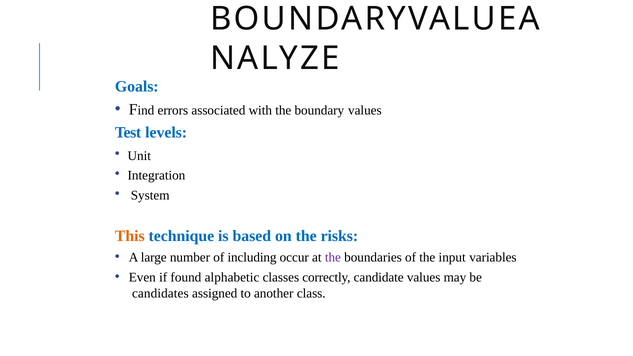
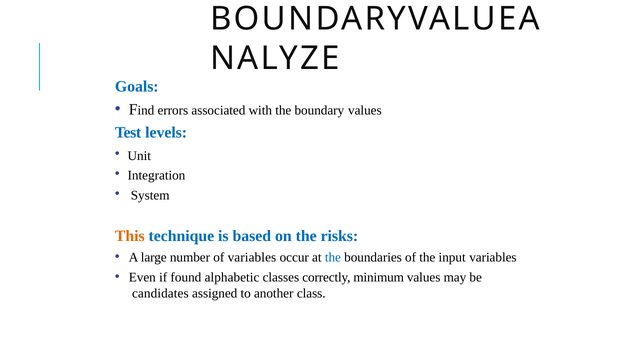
of including: including -> variables (252, 257)
the colour: purple -> blue (333, 257)
candidate: candidate -> minimum (379, 277)
